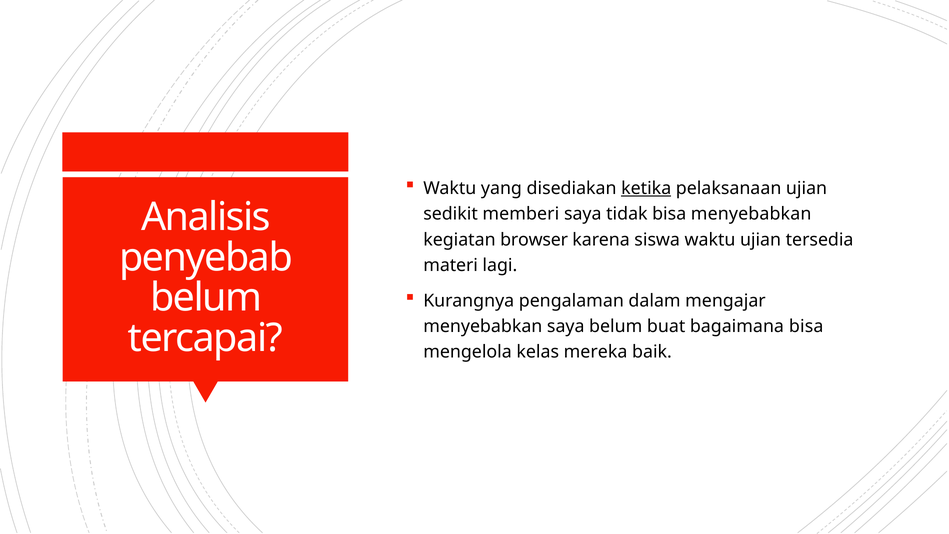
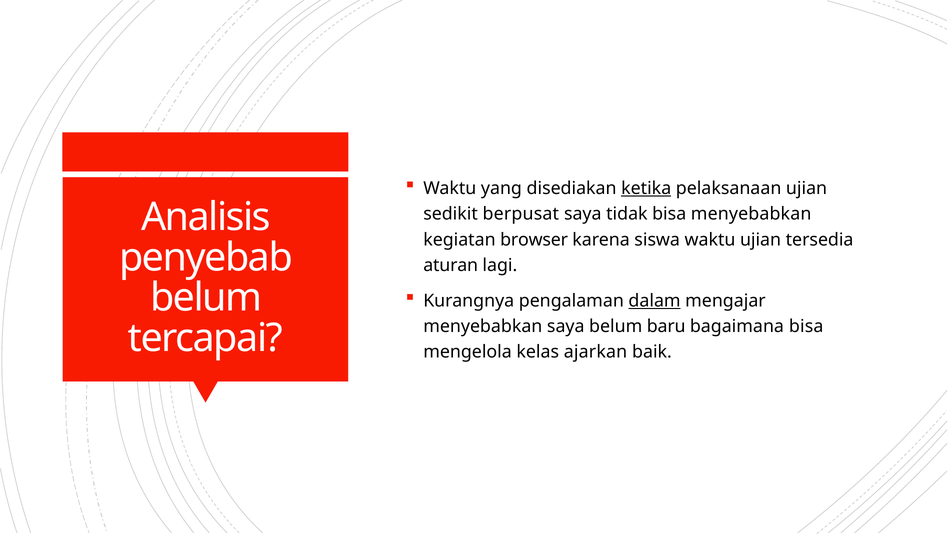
memberi: memberi -> berpusat (521, 214)
materi: materi -> aturan (451, 265)
dalam underline: none -> present (655, 301)
buat: buat -> baru (666, 326)
mereka: mereka -> ajarkan (595, 352)
